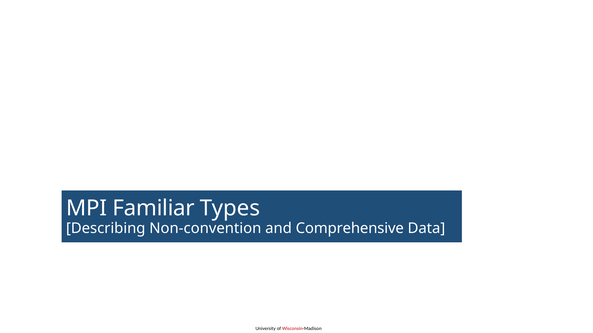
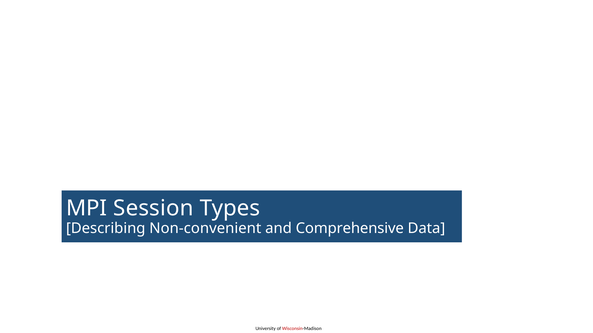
Familiar: Familiar -> Session (153, 209)
Non-convention: Non-convention -> Non-convenient (205, 229)
